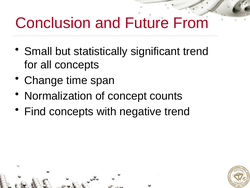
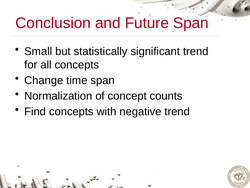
Future From: From -> Span (191, 23)
